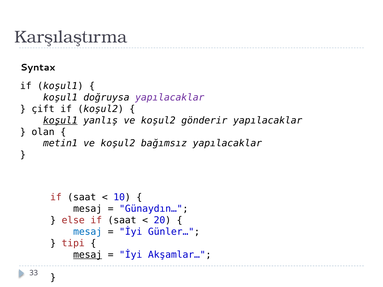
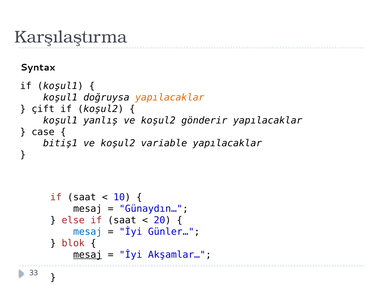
yapılacaklar colour: purple -> orange (170, 98)
koşul1 underline: present -> none (60, 120)
olan: olan -> case (43, 132)
metin1: metin1 -> bitiş1 (60, 143)
bağımsız: bağımsız -> variable (164, 143)
tipi: tipi -> blok (73, 243)
